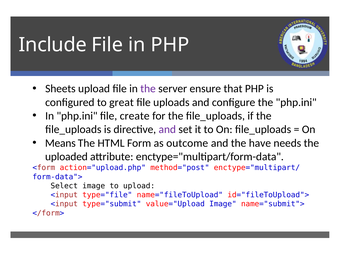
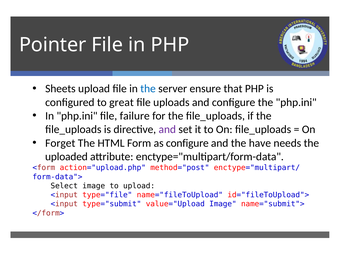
Include: Include -> Pointer (53, 45)
the colour: purple -> blue (148, 89)
create: create -> failure (135, 116)
Means: Means -> Forget (60, 143)
as outcome: outcome -> configure (187, 143)
